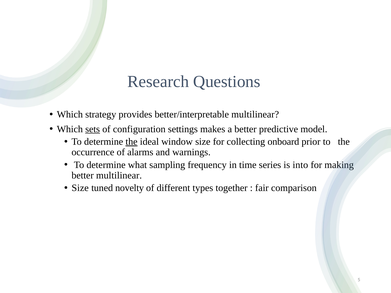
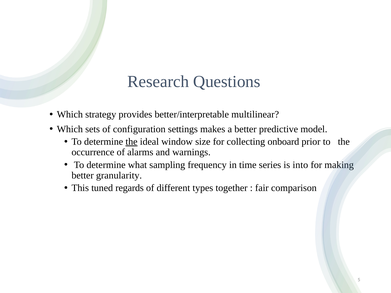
sets underline: present -> none (93, 129)
better multilinear: multilinear -> granularity (119, 175)
Size: Size -> This (80, 188)
novelty: novelty -> regards (130, 188)
